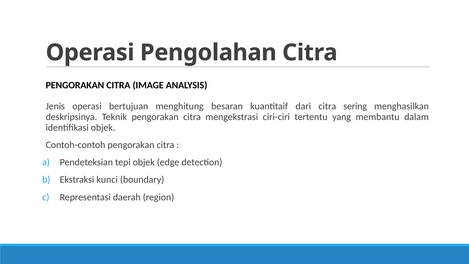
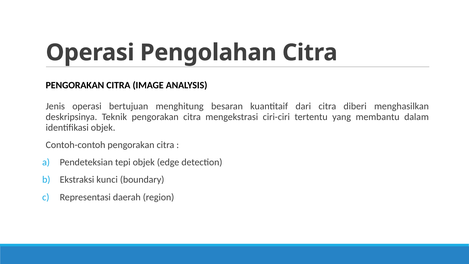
sering: sering -> diberi (355, 106)
